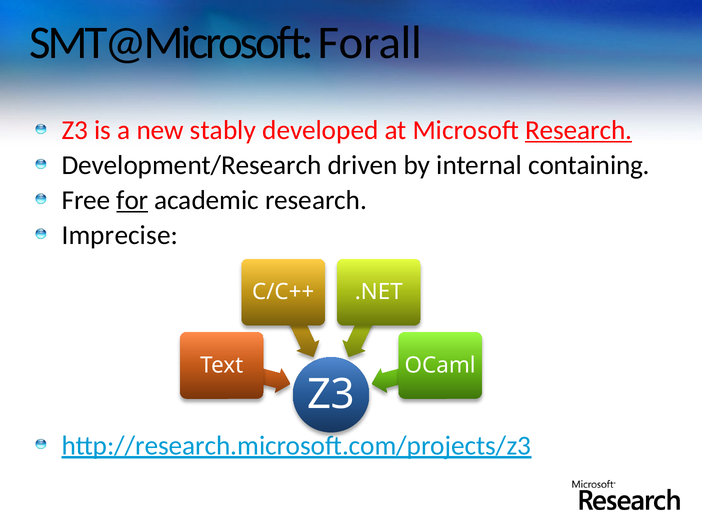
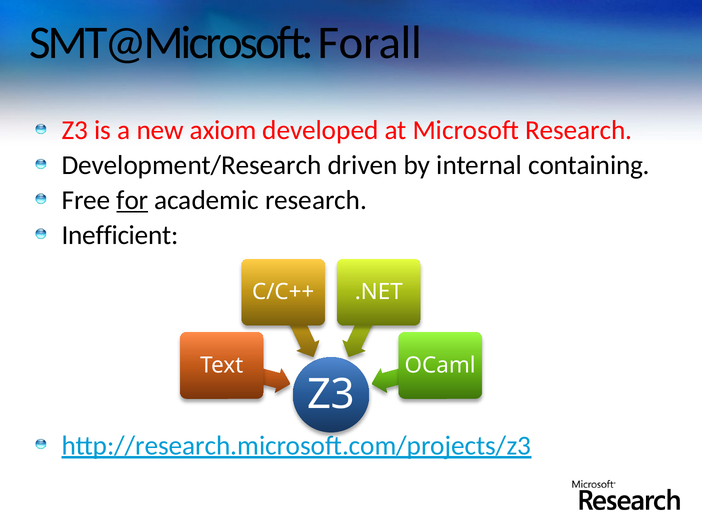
stably: stably -> axiom (223, 130)
Research underline: present -> none (579, 130)
Imprecise: Imprecise -> Inefficient (120, 235)
